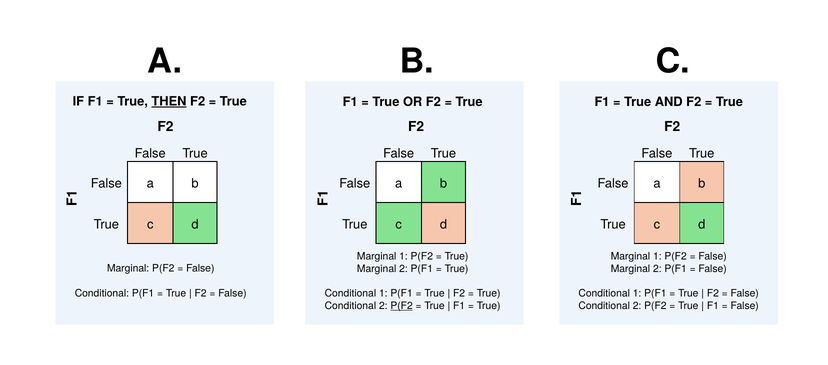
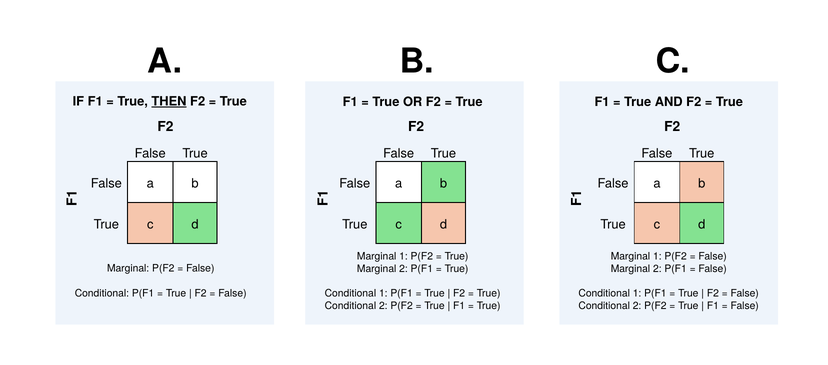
P(F2 underline: present -> none (402, 306)
